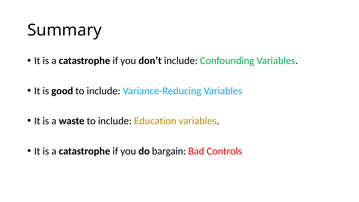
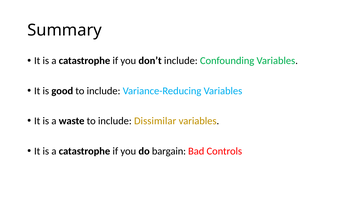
Education: Education -> Dissimilar (155, 121)
